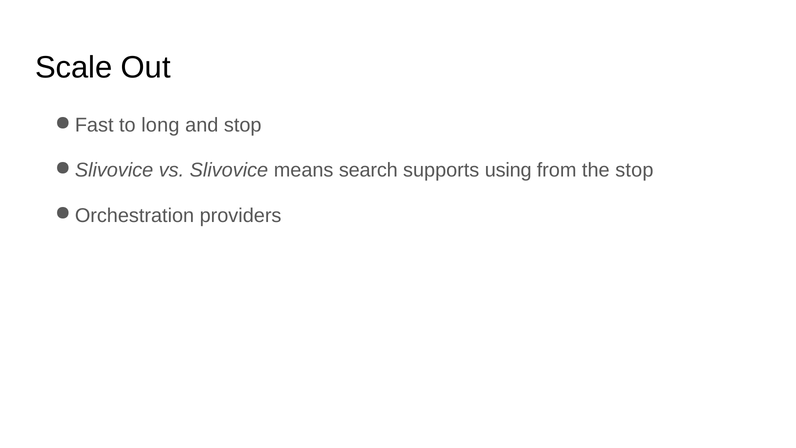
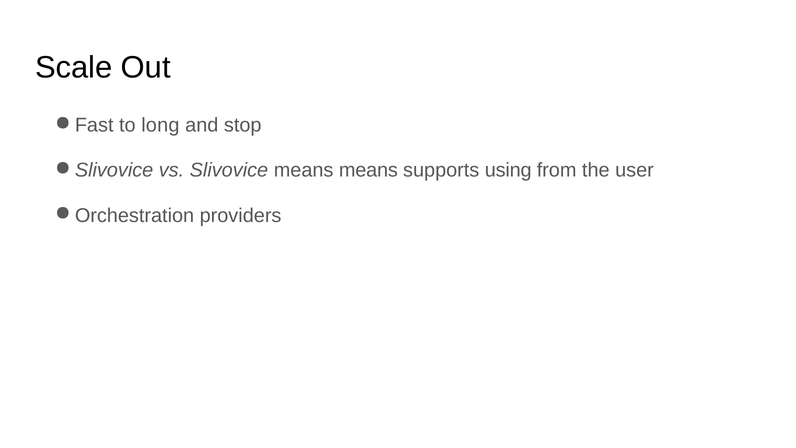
means search: search -> means (368, 170)
the stop: stop -> user (635, 170)
